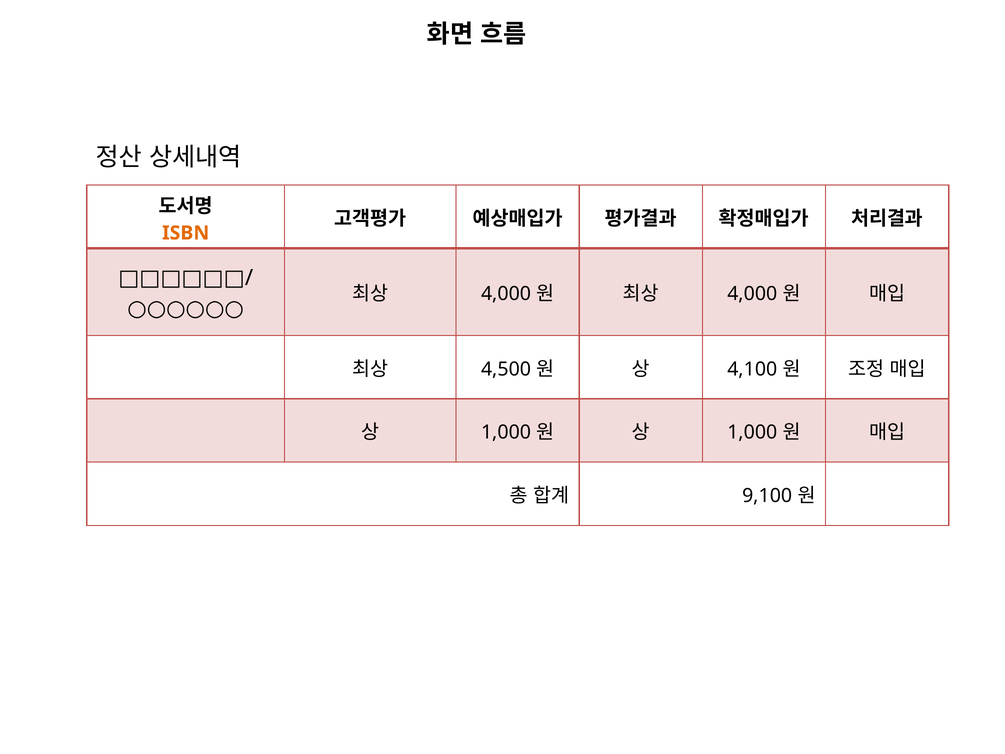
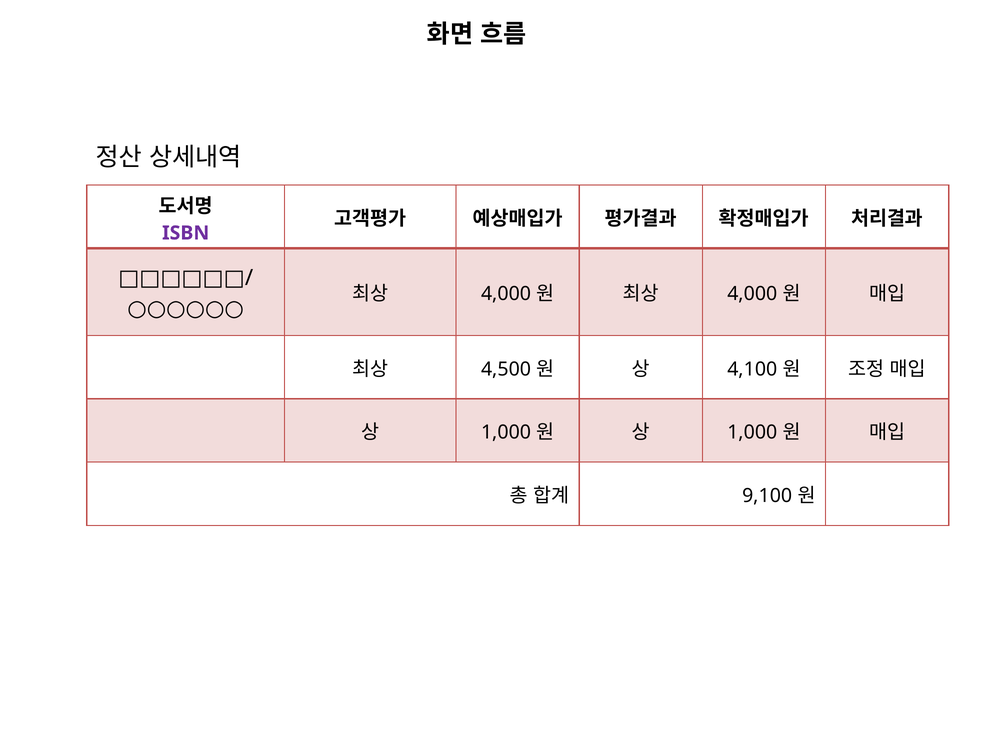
ISBN colour: orange -> purple (186, 233)
